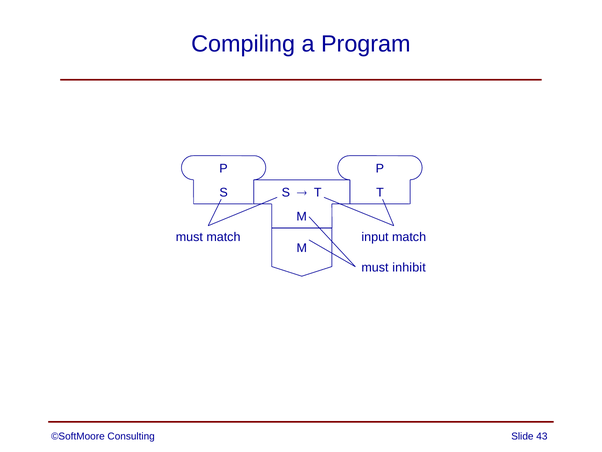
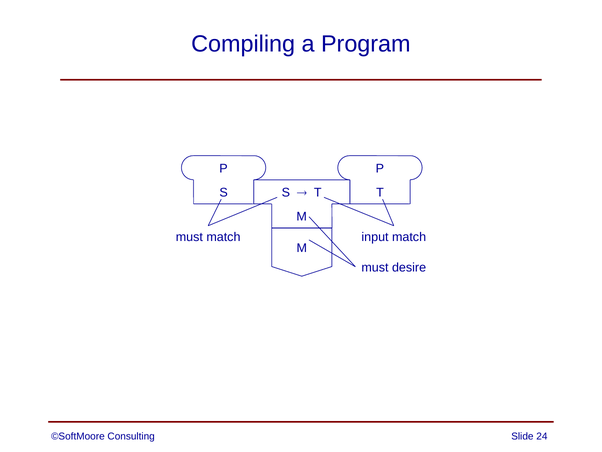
inhibit: inhibit -> desire (409, 267)
43: 43 -> 24 (542, 436)
